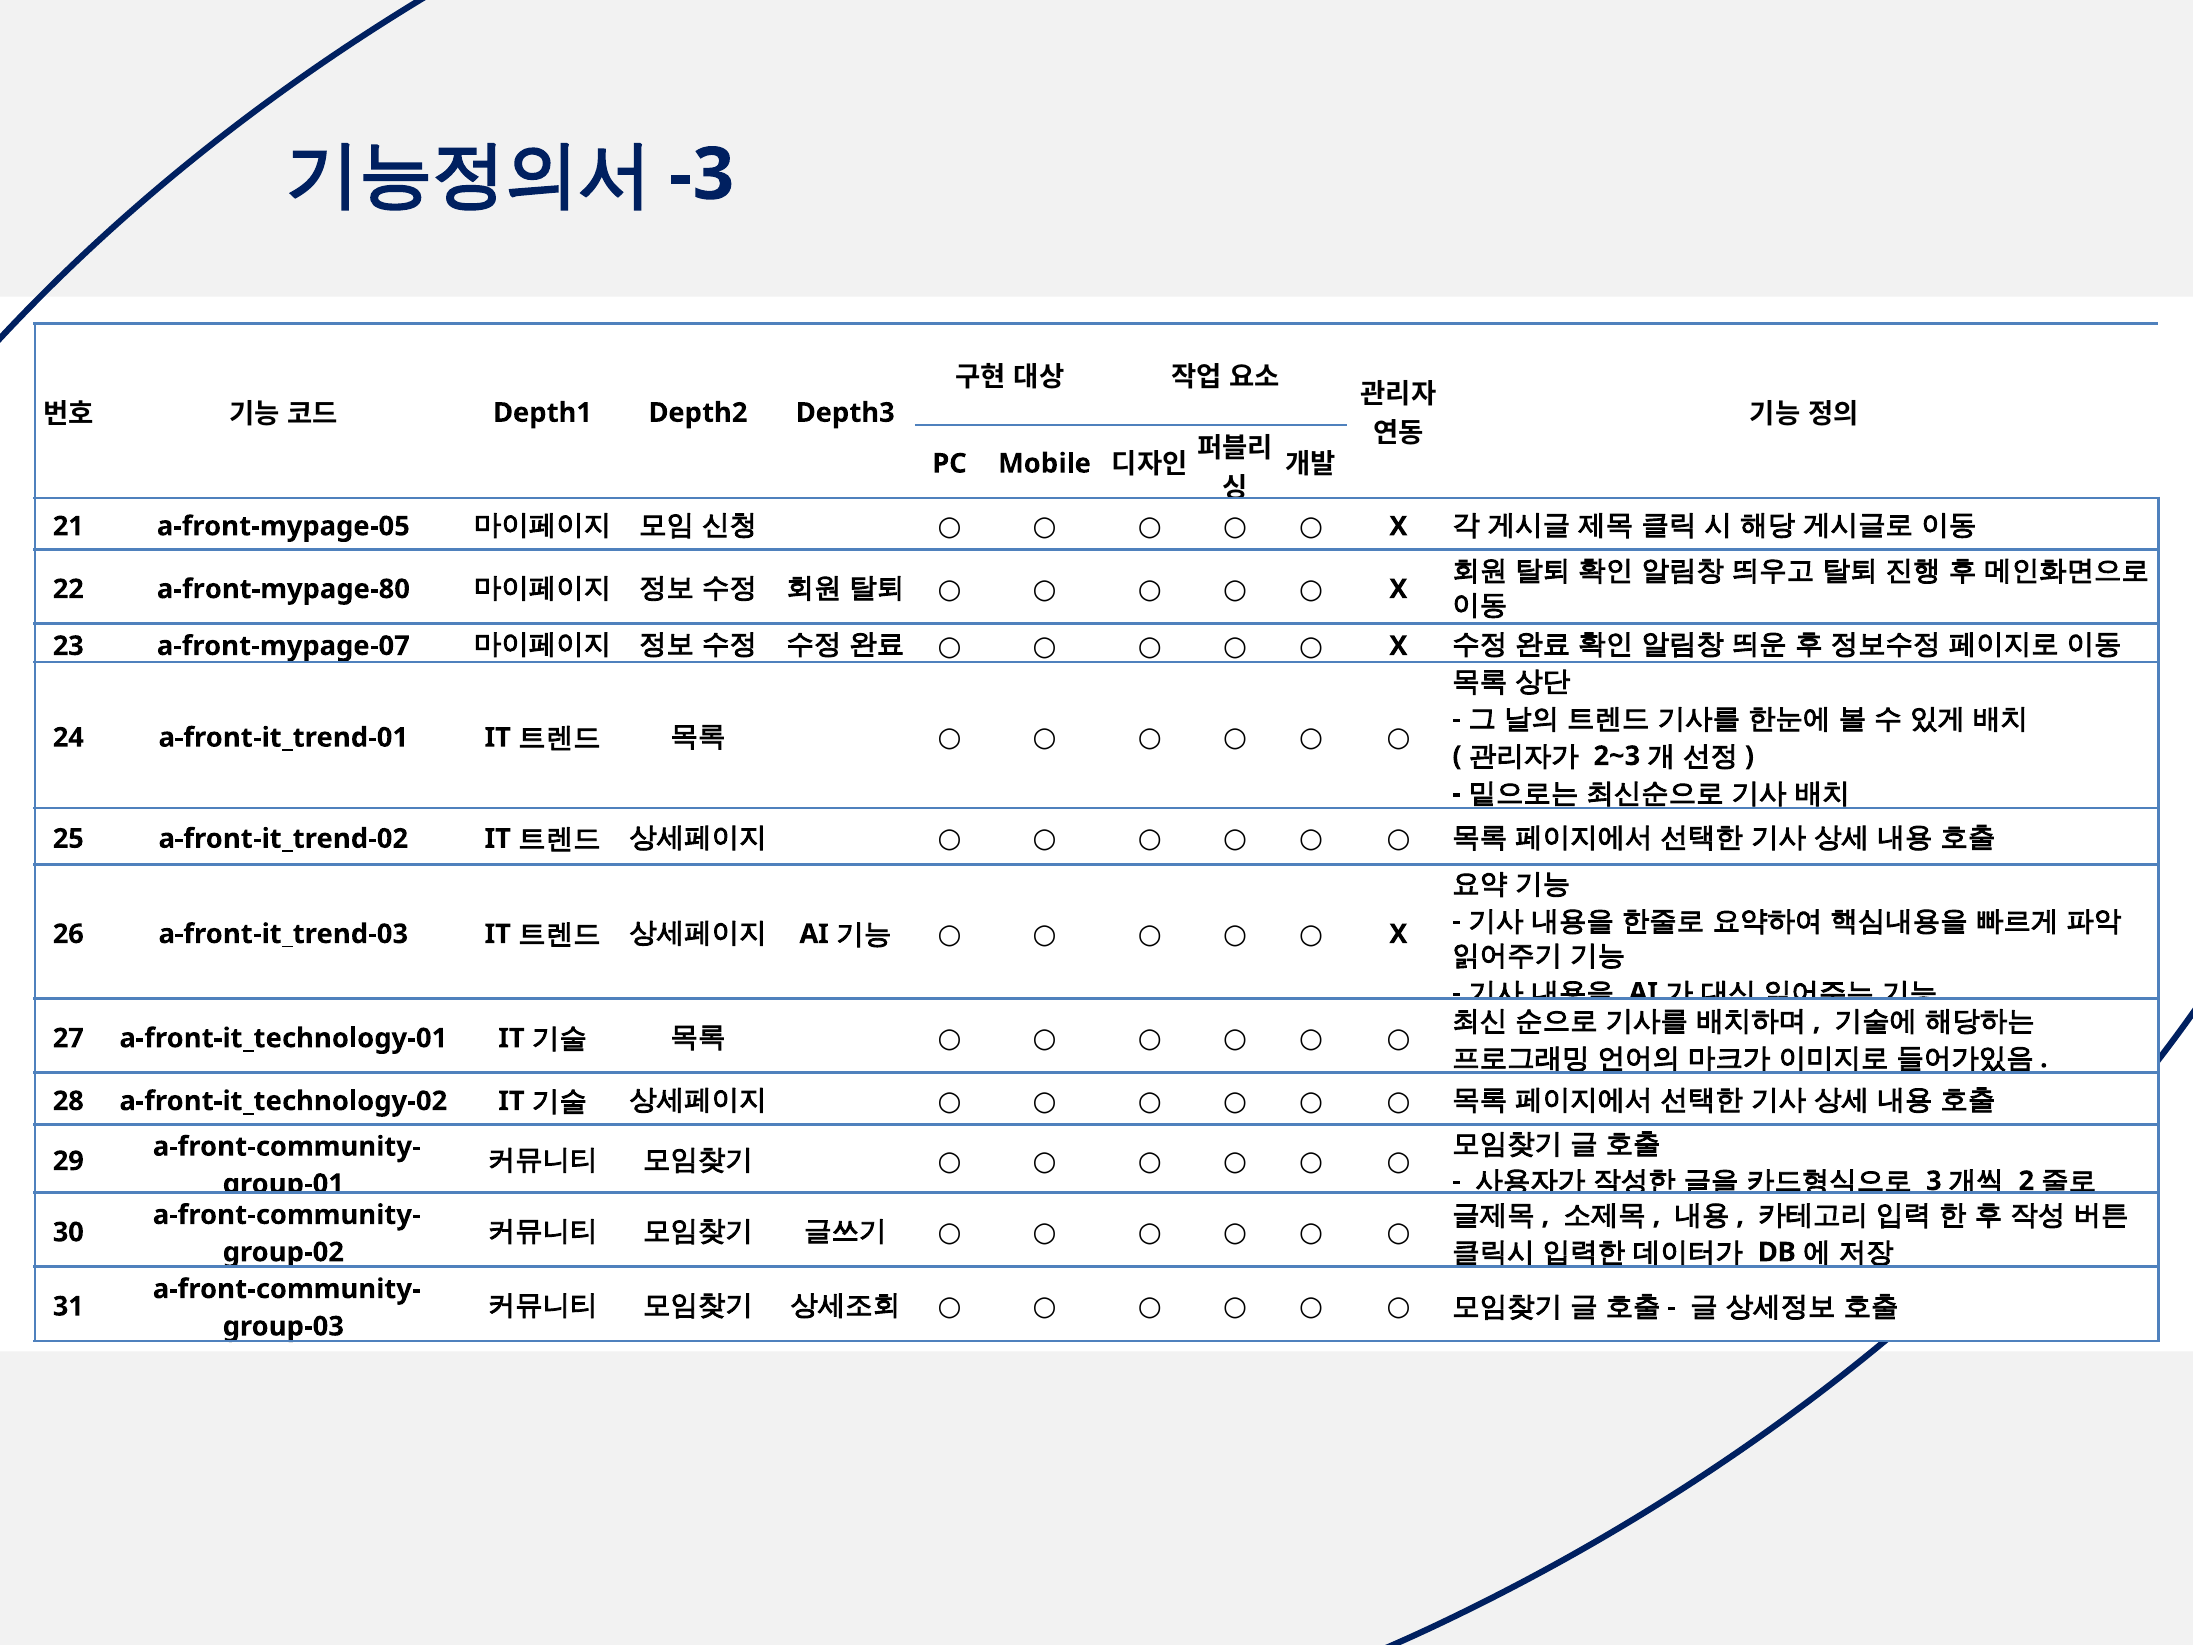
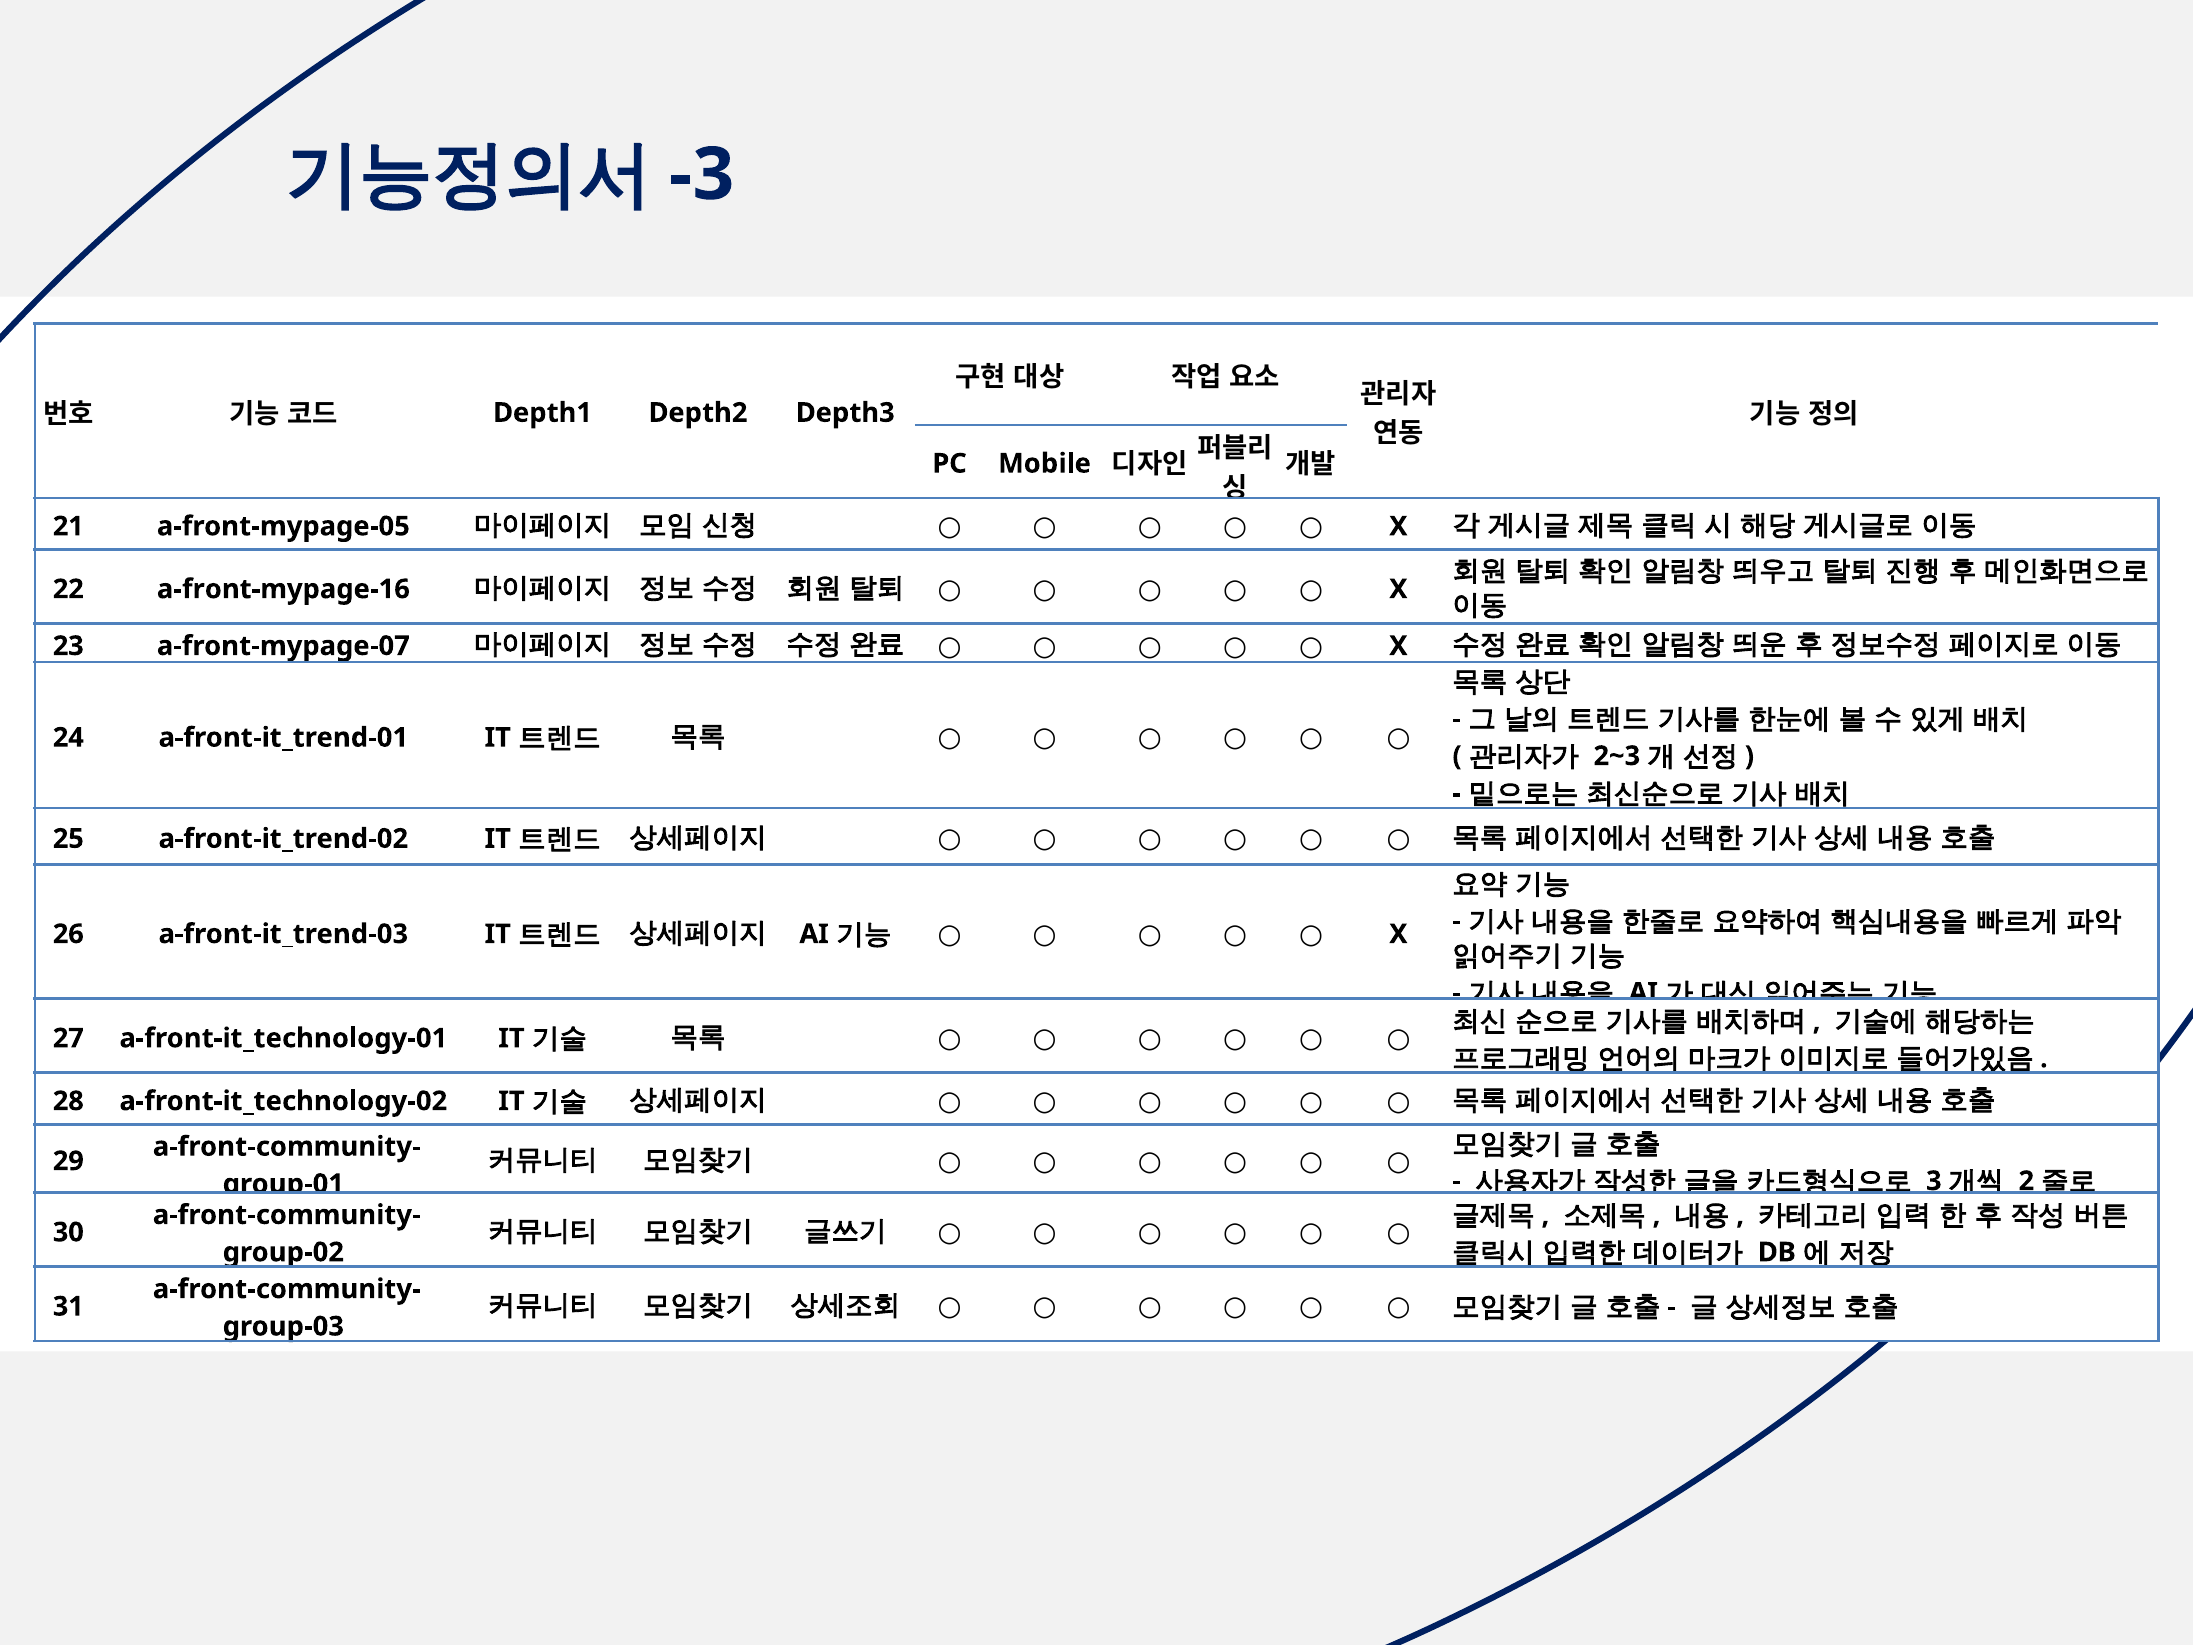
a-front-mypage-80: a-front-mypage-80 -> a-front-mypage-16 (283, 589)
